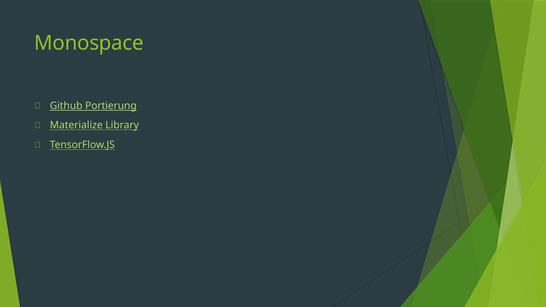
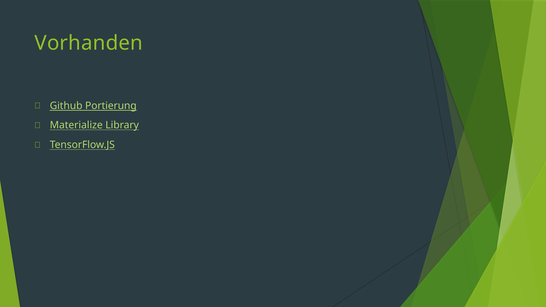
Monospace: Monospace -> Vorhanden (89, 43)
